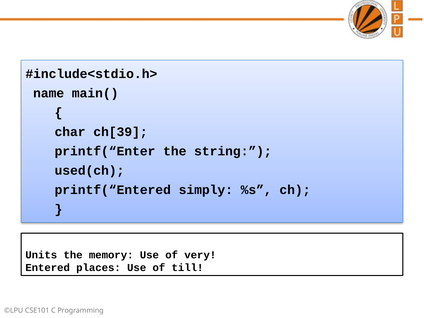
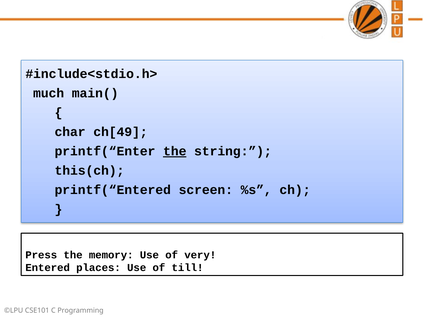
name: name -> much (49, 93)
ch[39: ch[39 -> ch[49 (120, 132)
the underline: none -> present (175, 151)
used(ch: used(ch -> this(ch (89, 171)
simply: simply -> screen (206, 190)
Units: Units -> Press (41, 255)
